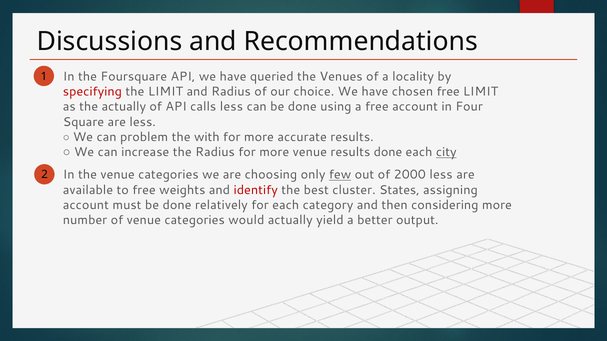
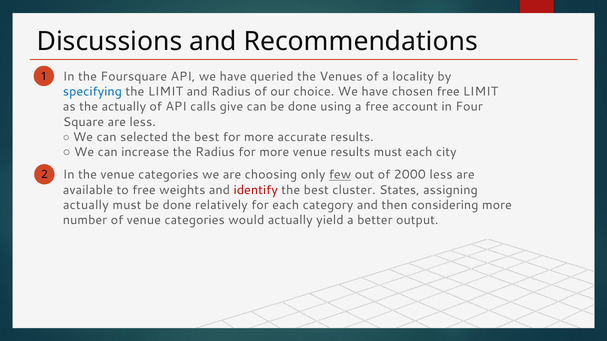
specifying colour: red -> blue (92, 92)
calls less: less -> give (231, 107)
problem: problem -> selected (144, 137)
with: with -> best (207, 137)
results done: done -> must (388, 152)
city underline: present -> none (446, 152)
account: account -> actually (86, 205)
